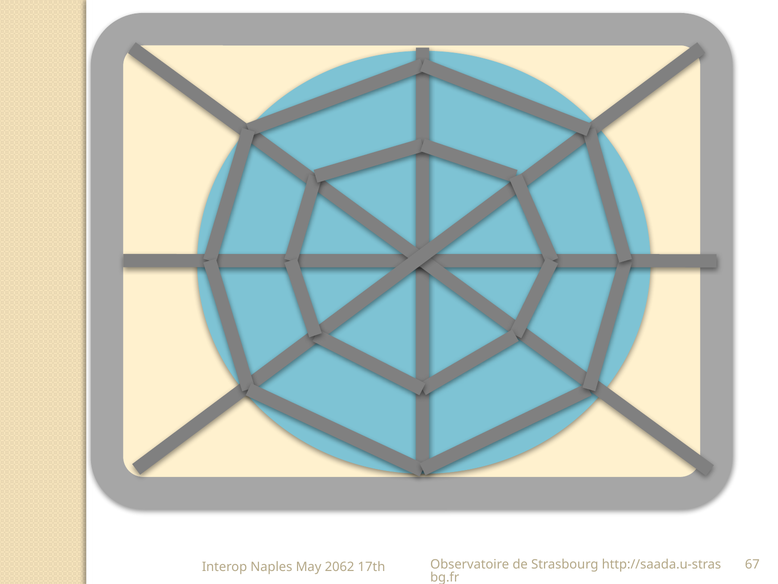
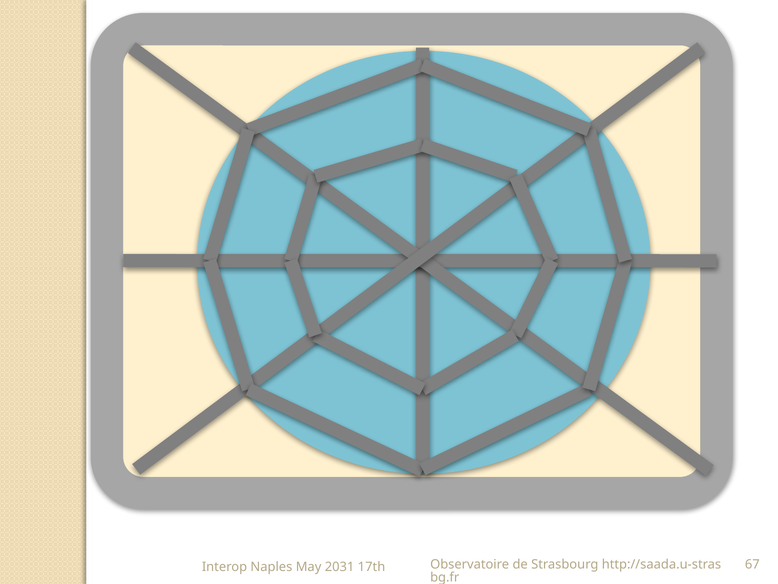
2062: 2062 -> 2031 (340, 566)
